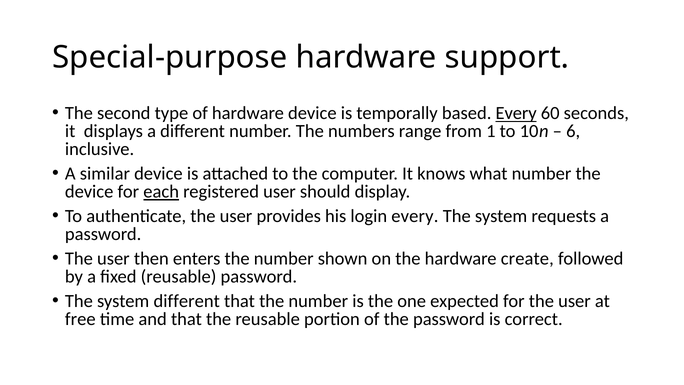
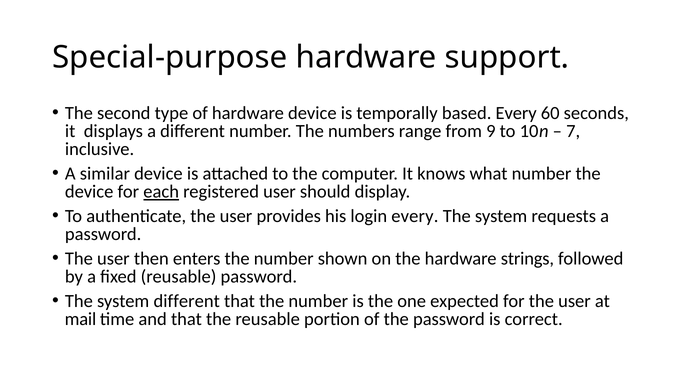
Every underline: present -> none (516, 113)
1: 1 -> 9 (491, 131)
6: 6 -> 7 (573, 131)
create: create -> strings (527, 258)
free: free -> mail (80, 319)
